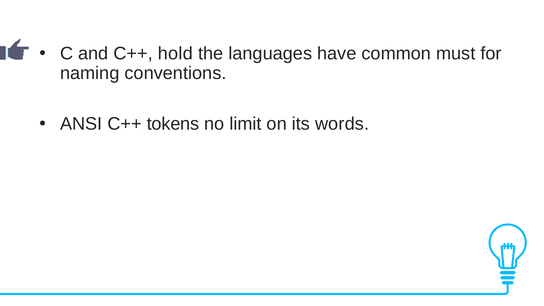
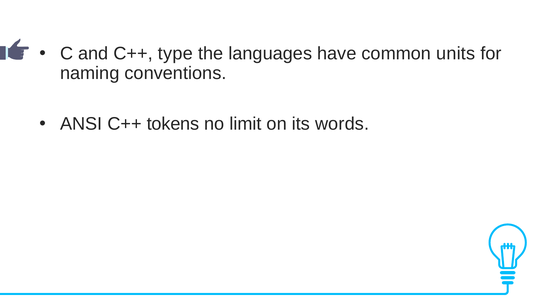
hold: hold -> type (175, 54)
must: must -> units (456, 54)
